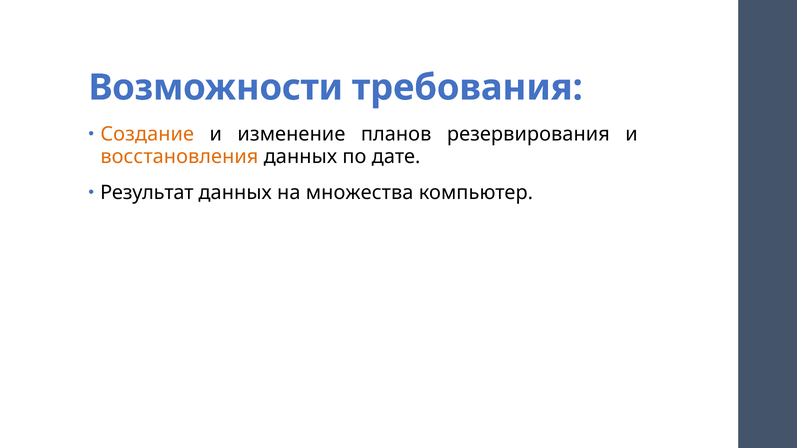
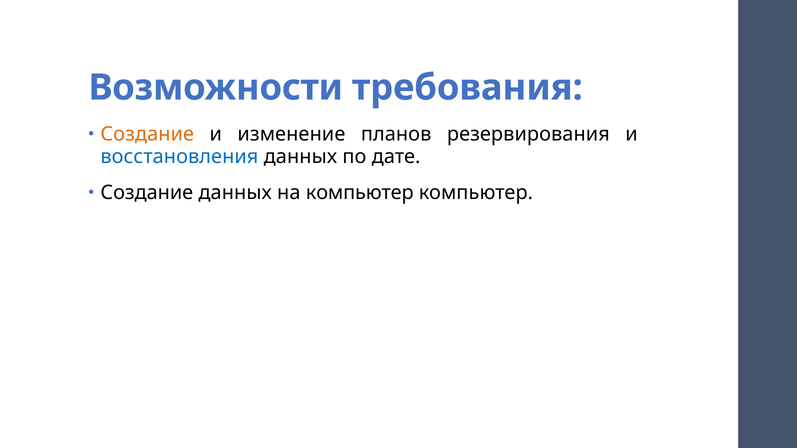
восстановления colour: orange -> blue (179, 157)
Результат: Результат -> Создание (147, 193)
на множества: множества -> компьютер (360, 193)
